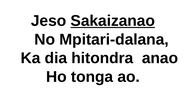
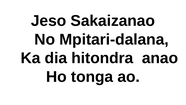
Sakaizanao underline: present -> none (113, 21)
